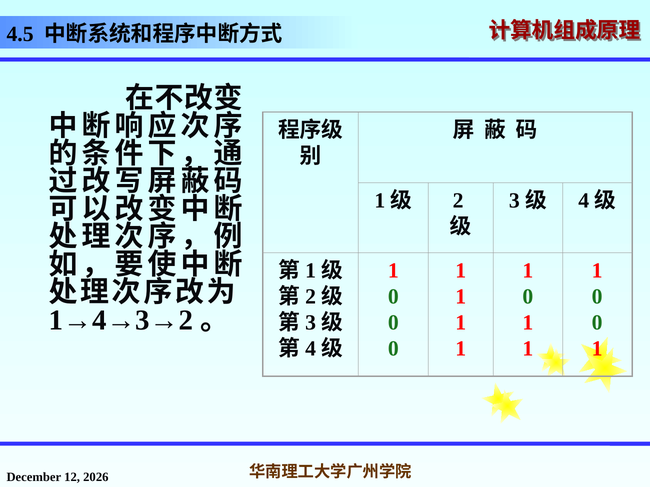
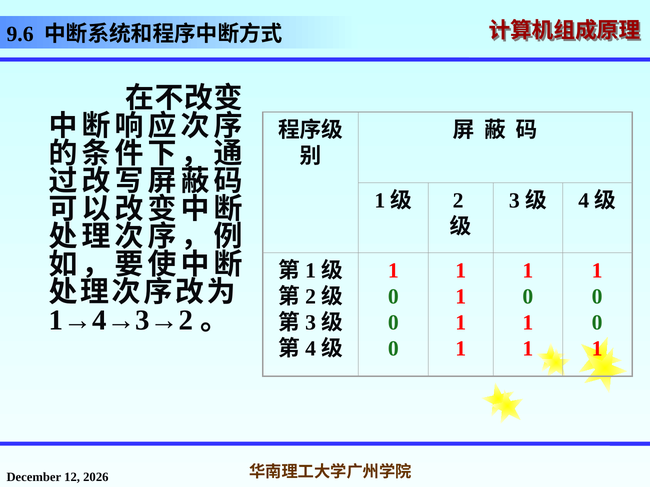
4.5: 4.5 -> 9.6 (20, 34)
